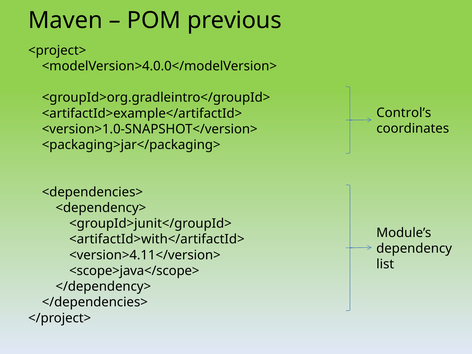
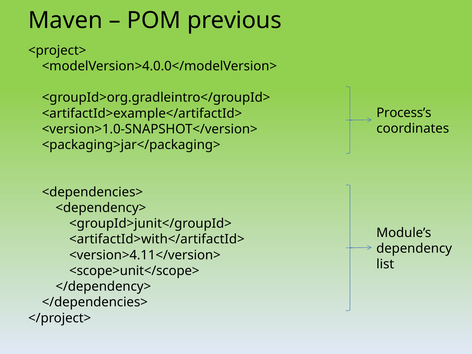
Control’s: Control’s -> Process’s (404, 113)
<scope>java</scope>: <scope>java</scope> -> <scope>unit</scope> (134, 271)
